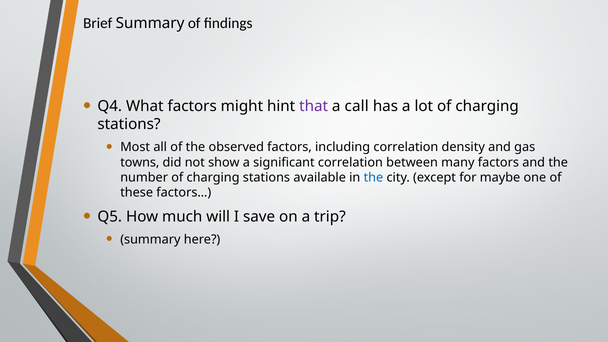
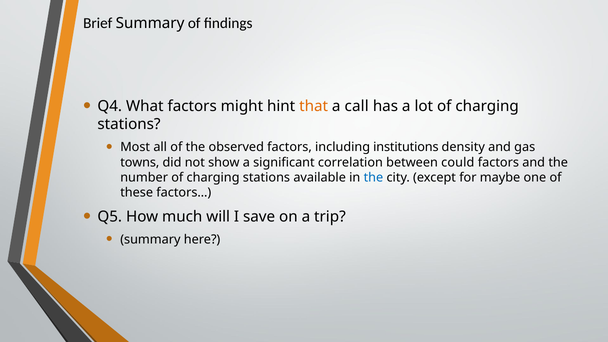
that colour: purple -> orange (314, 106)
including correlation: correlation -> institutions (406, 147)
many: many -> could (458, 162)
